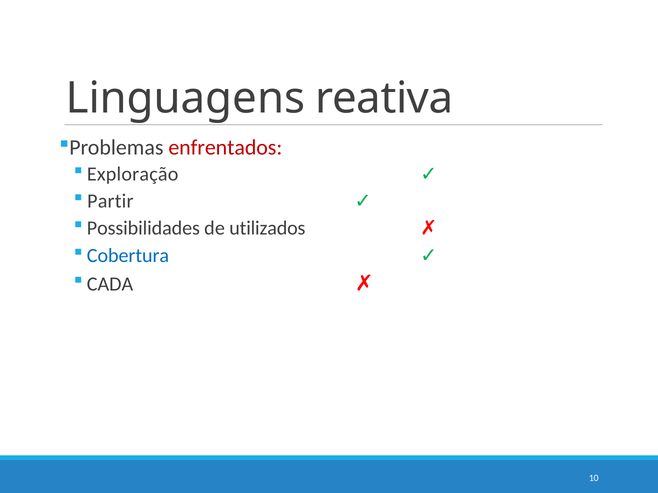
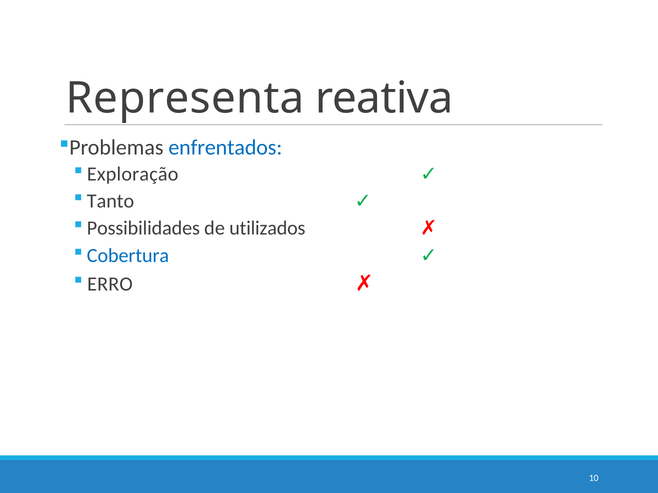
Linguagens: Linguagens -> Representa (185, 98)
enfrentados colour: red -> blue (225, 148)
Partir: Partir -> Tanto (110, 201)
CADA: CADA -> ERRO (110, 284)
